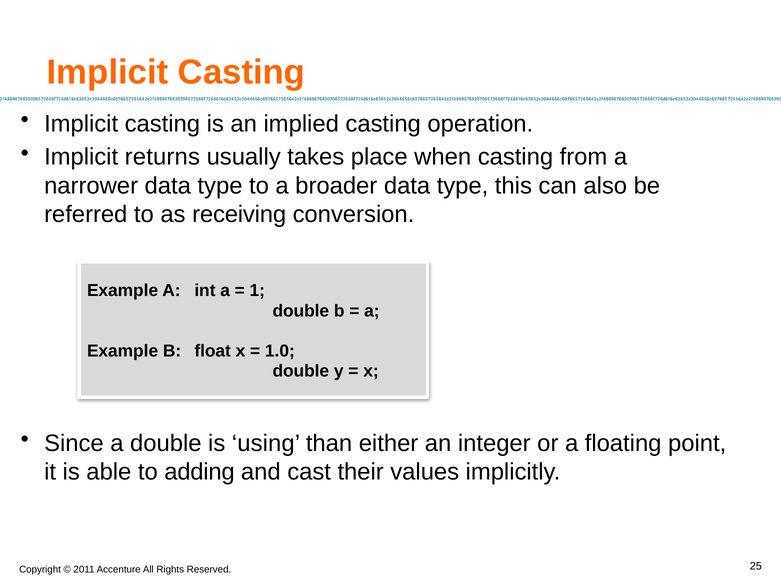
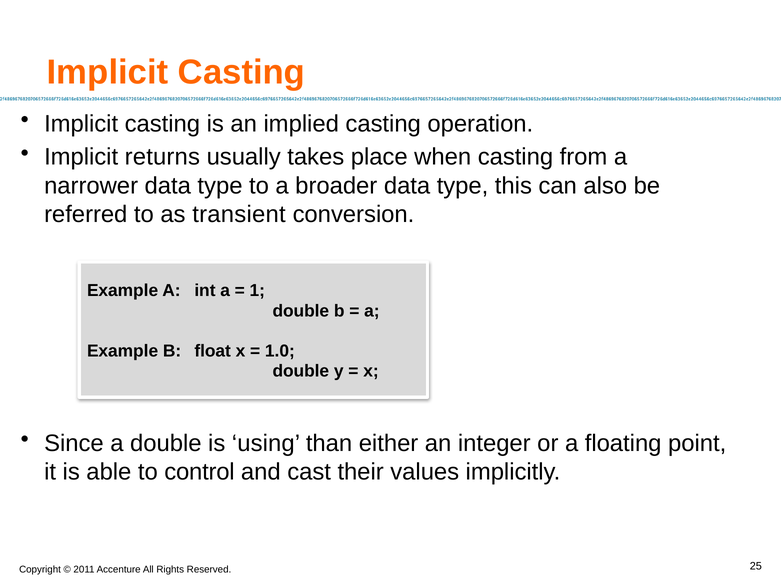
receiving: receiving -> transient (239, 215)
adding: adding -> control (199, 473)
